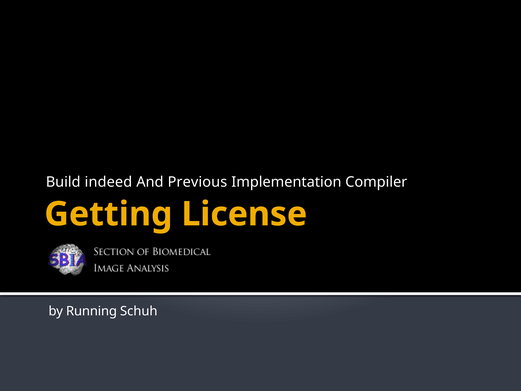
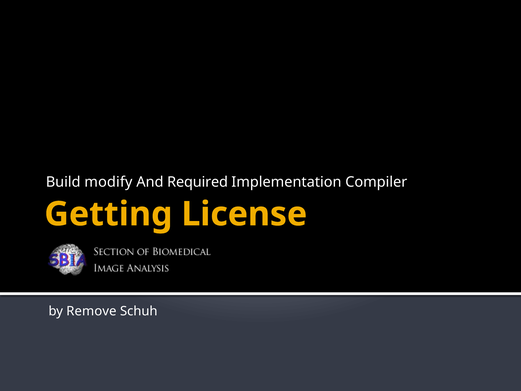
indeed: indeed -> modify (108, 182)
Previous: Previous -> Required (198, 182)
Running: Running -> Remove (91, 311)
